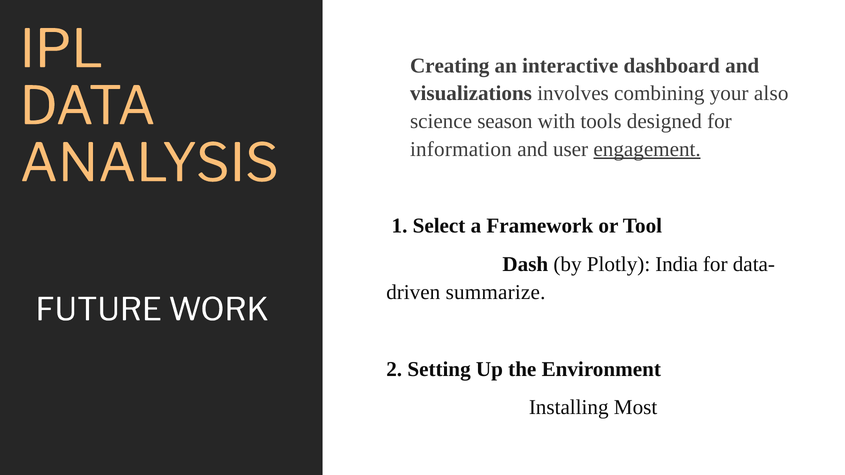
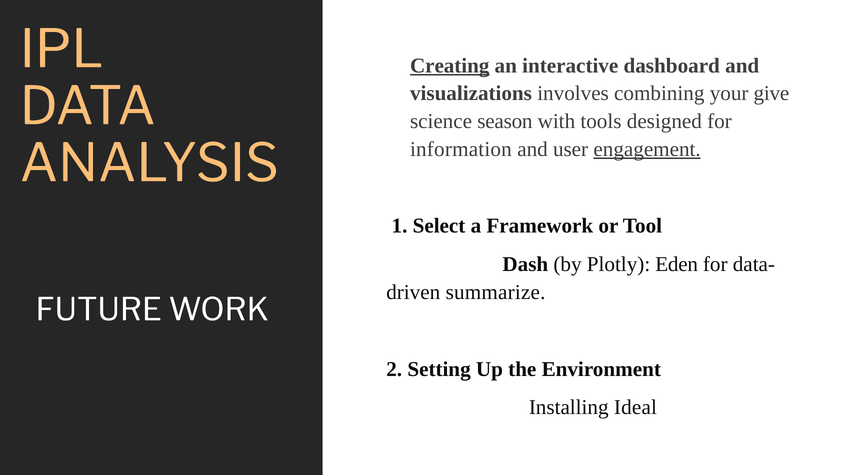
Creating underline: none -> present (450, 66)
also: also -> give (771, 94)
India: India -> Eden (677, 265)
Most: Most -> Ideal (635, 408)
